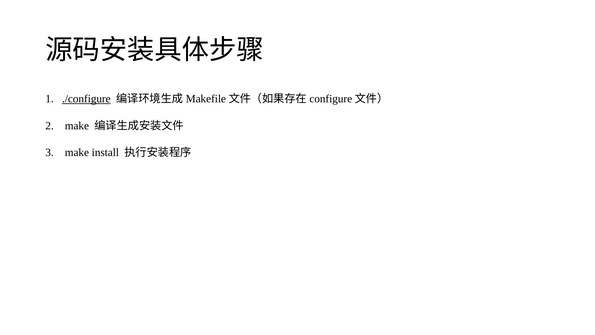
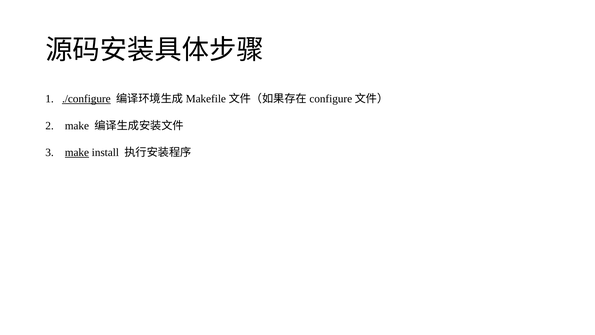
make underline: none -> present (77, 152)
